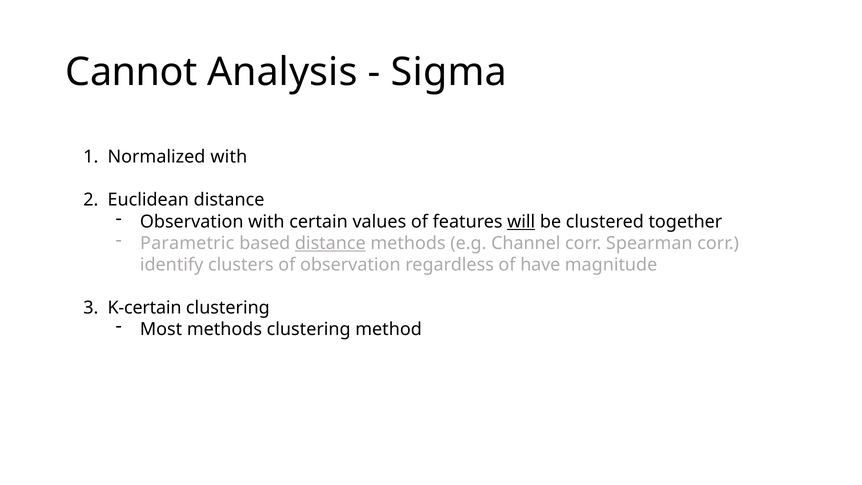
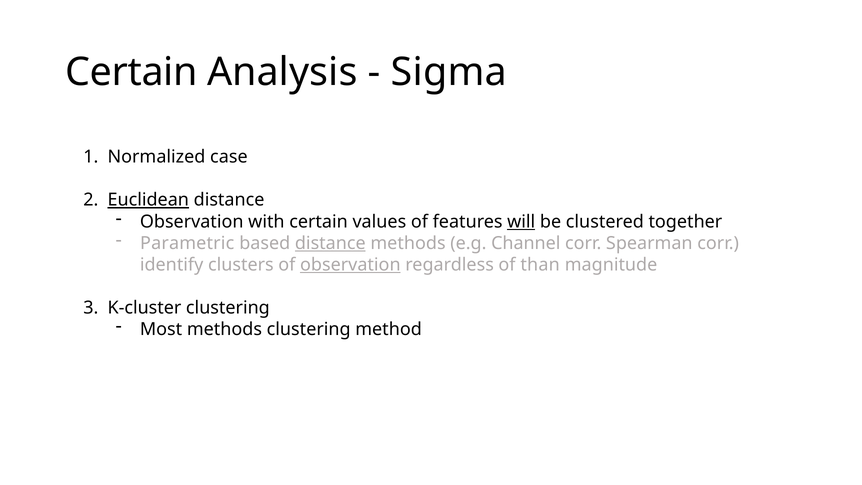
Cannot: Cannot -> Certain (132, 72)
Normalized with: with -> case (229, 157)
Euclidean underline: none -> present (148, 200)
observation underline: none -> present (350, 265)
have: have -> than (540, 265)
K-certain: K-certain -> K-cluster (144, 308)
